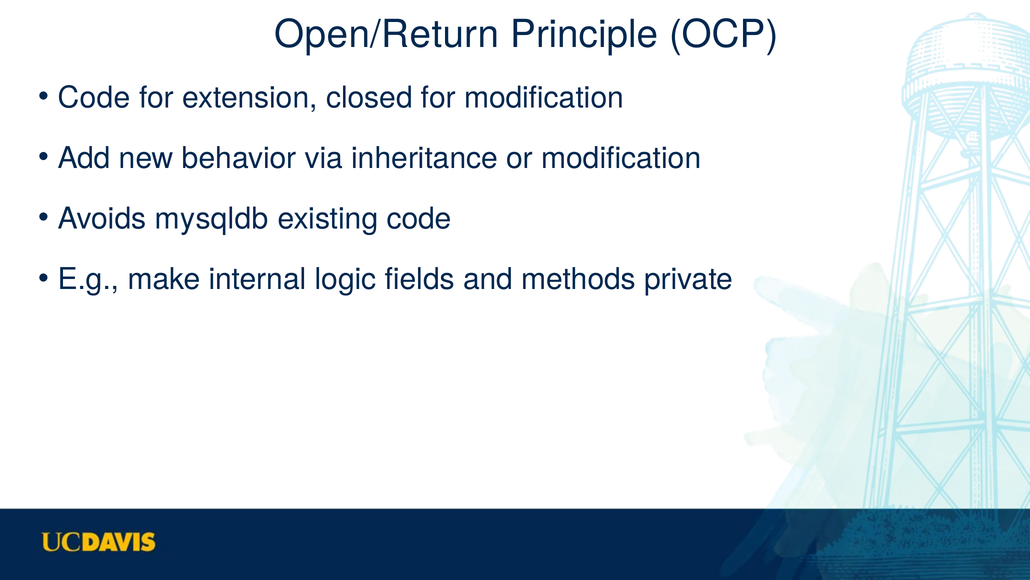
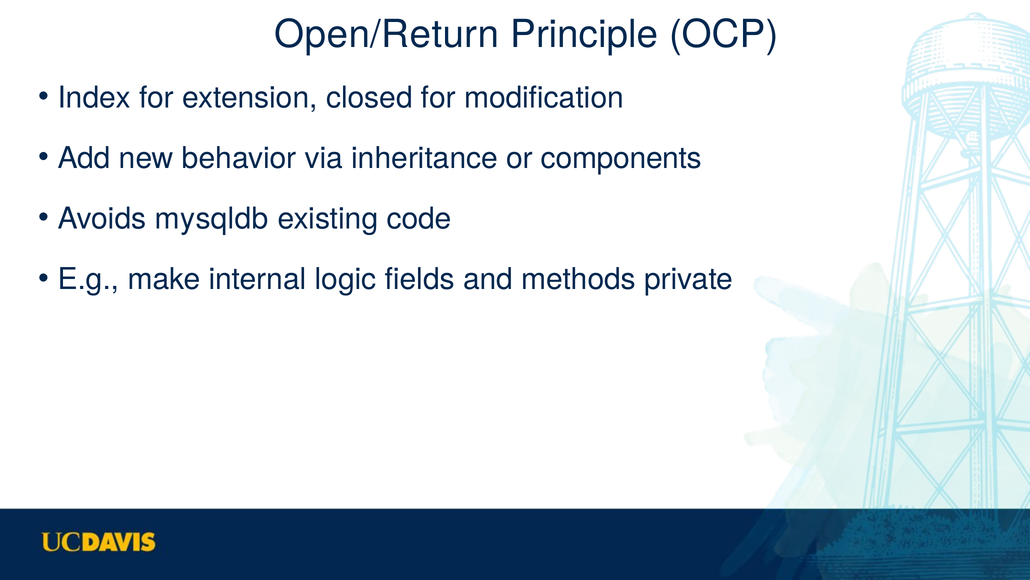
Code: Code -> Index (94, 98)
or modification: modification -> components (621, 158)
